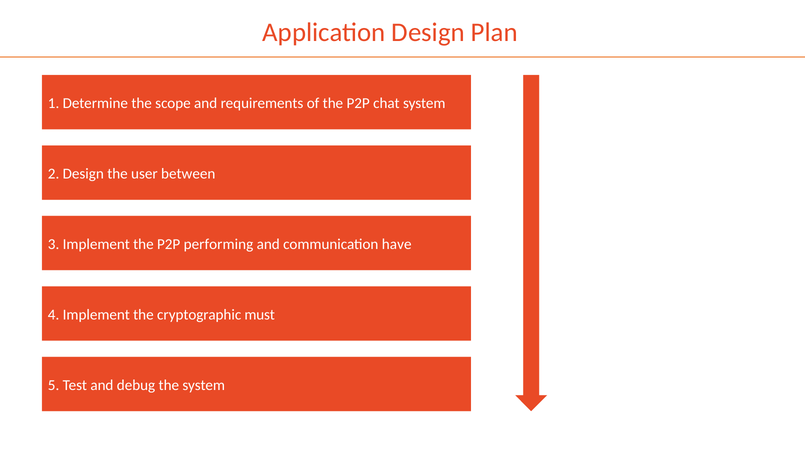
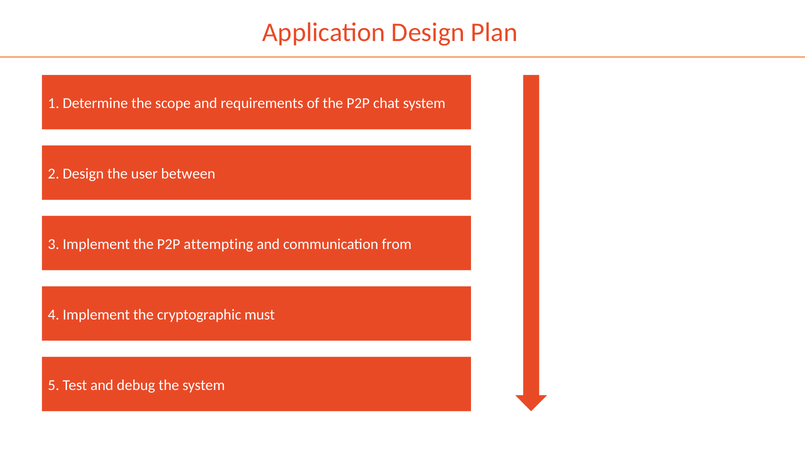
performing: performing -> attempting (218, 244)
have: have -> from (397, 244)
